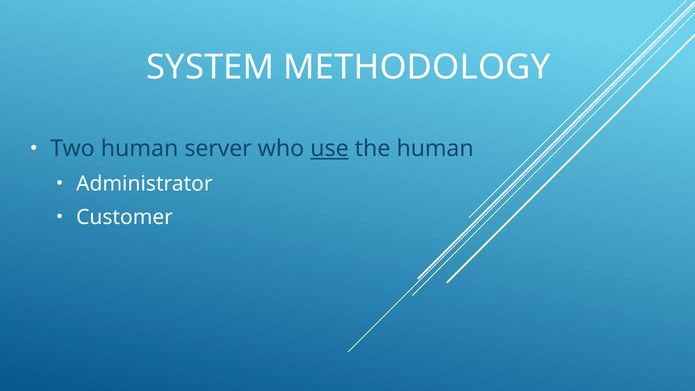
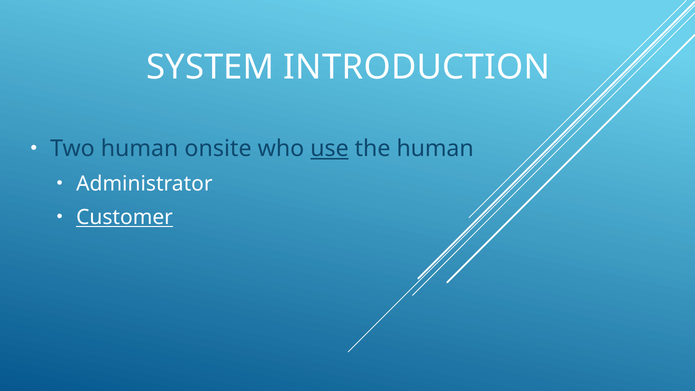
METHODOLOGY: METHODOLOGY -> INTRODUCTION (417, 67)
server: server -> onsite (218, 149)
Customer underline: none -> present (125, 217)
